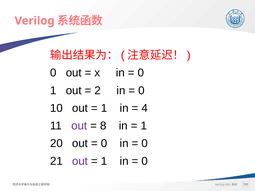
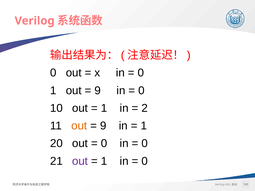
2: 2 -> 9 (98, 91)
4: 4 -> 2 (145, 108)
out colour: purple -> orange (79, 126)
8: 8 -> 9 (103, 126)
